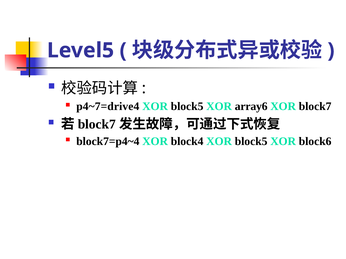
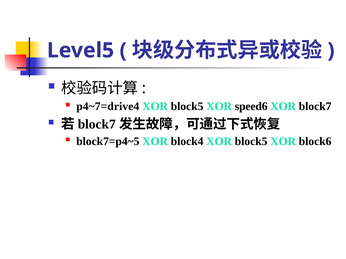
array6: array6 -> speed6 (251, 107)
block7=p4~4: block7=p4~4 -> block7=p4~5 (108, 142)
